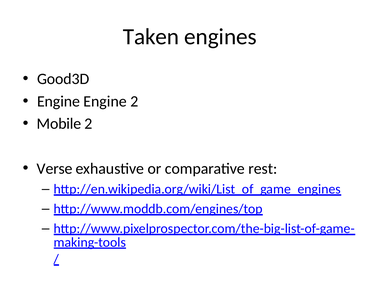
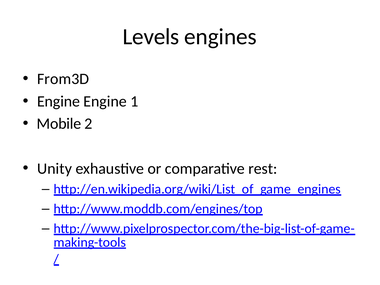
Taken: Taken -> Levels (151, 37)
Good3D: Good3D -> From3D (63, 79)
Engine 2: 2 -> 1 (134, 101)
Verse: Verse -> Unity (55, 169)
